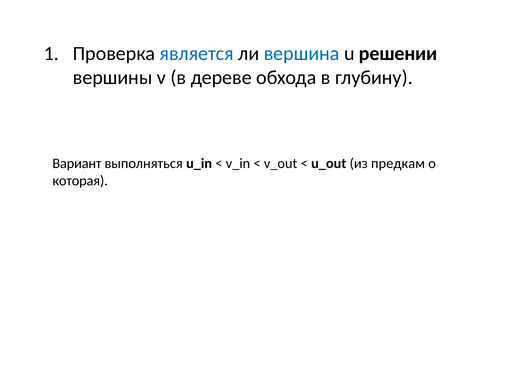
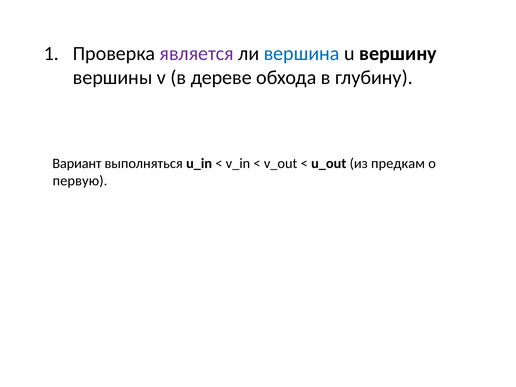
является colour: blue -> purple (197, 54)
решении: решении -> вершину (398, 54)
которая: которая -> первую (80, 181)
